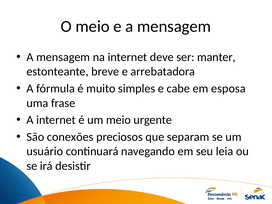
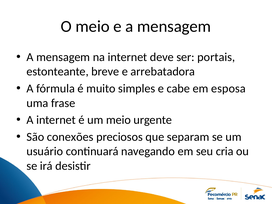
manter: manter -> portais (216, 57)
leia: leia -> cria (225, 151)
